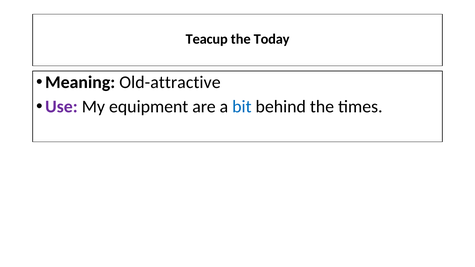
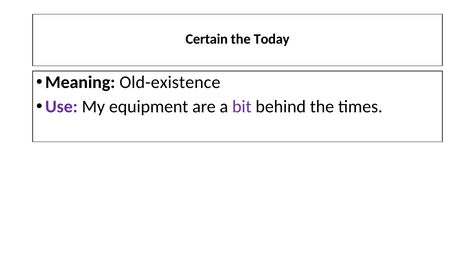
Teacup: Teacup -> Certain (207, 39)
Old-attractive: Old-attractive -> Old-existence (170, 82)
bit colour: blue -> purple (242, 107)
